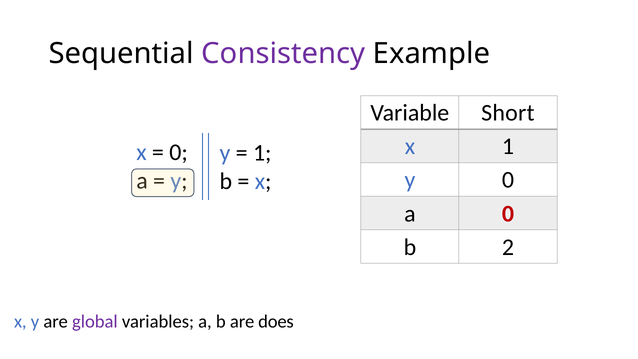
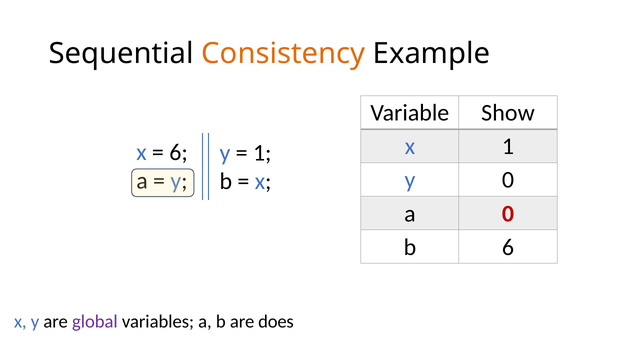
Consistency colour: purple -> orange (283, 54)
Short: Short -> Show (508, 113)
0: 0 -> 6 (179, 152)
b 2: 2 -> 6 (508, 247)
